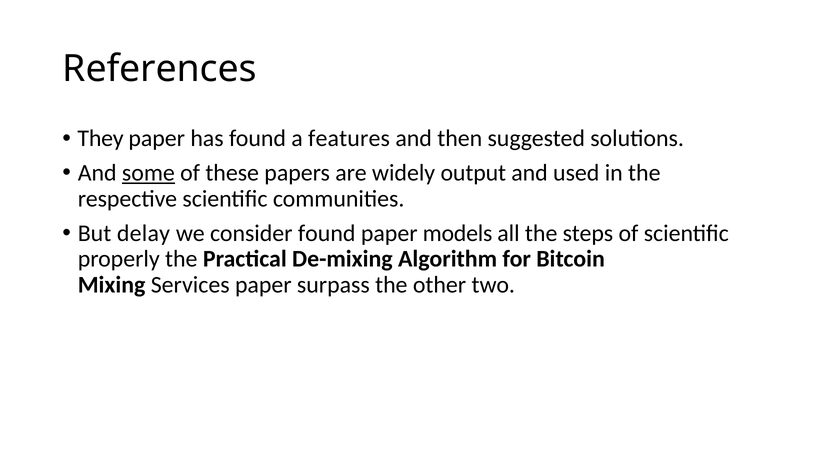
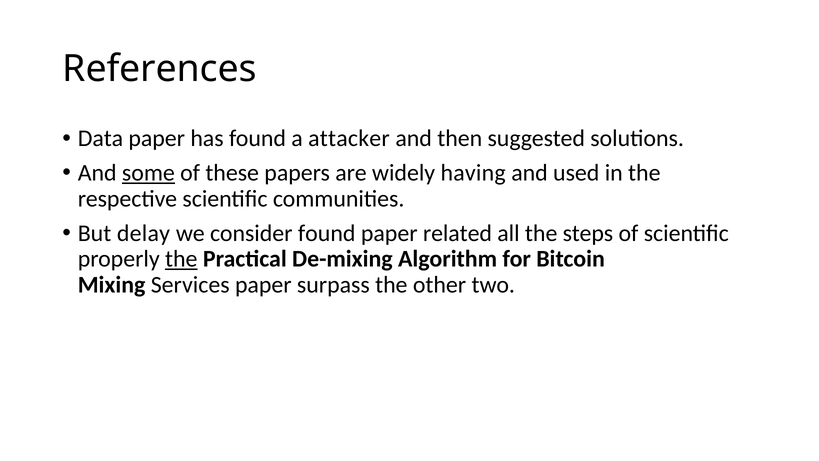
They: They -> Data (100, 138)
features: features -> attacker (349, 138)
output: output -> having (473, 173)
models: models -> related (457, 233)
the underline: none -> present (181, 259)
